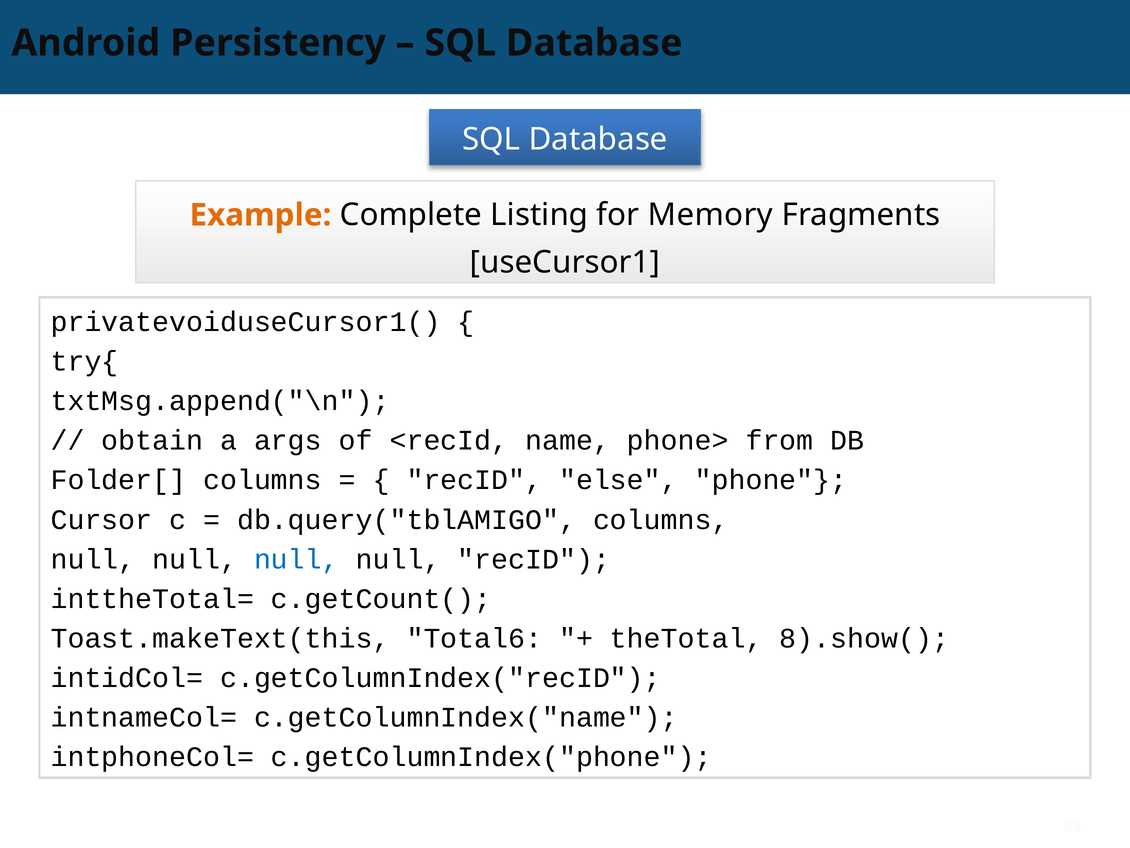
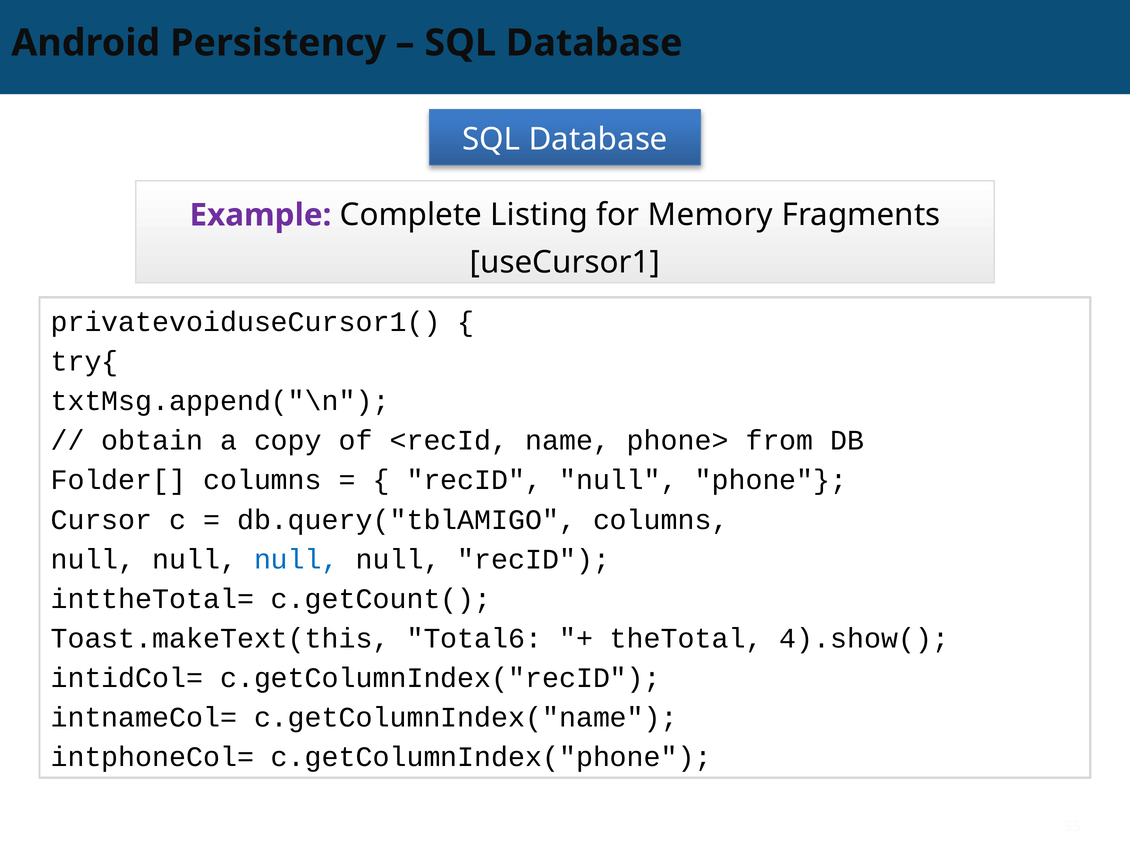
Example colour: orange -> purple (260, 215)
args: args -> copy (288, 440)
recID else: else -> null (618, 480)
8).show(: 8).show( -> 4).show( (864, 638)
